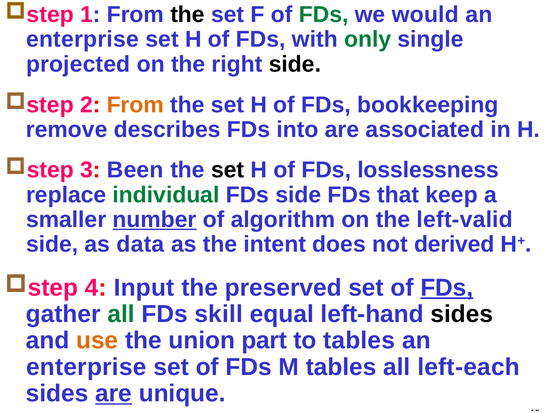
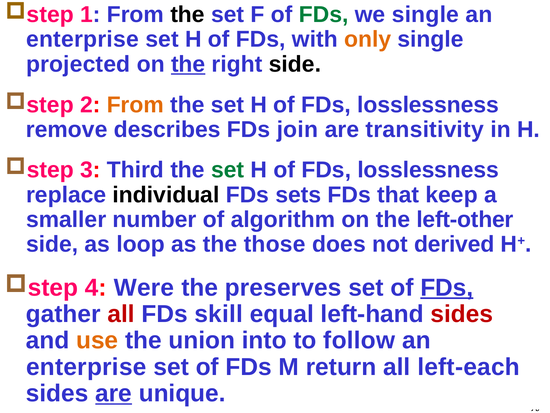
we would: would -> single (425, 15)
only colour: green -> orange (368, 39)
the underline: none -> present (188, 64)
bookkeeping: bookkeeping -> losslessness (428, 105)
into: into -> join (297, 129)
associated: associated -> transitivity (425, 129)
Been: Been -> Third (135, 170)
set colour: black -> green (228, 170)
individual colour: green -> black (166, 195)
FDs side: side -> sets (298, 195)
number underline: present -> none (155, 219)
left-valid: left-valid -> left-other (465, 219)
data: data -> loop (141, 244)
intent: intent -> those (275, 244)
Input: Input -> Were (144, 287)
preserved: preserved -> preserves (283, 287)
all colour: green -> red (121, 314)
sides colour: black -> red (462, 314)
part: part -> into (264, 340)
to tables: tables -> follow (359, 340)
M tables: tables -> return (341, 366)
